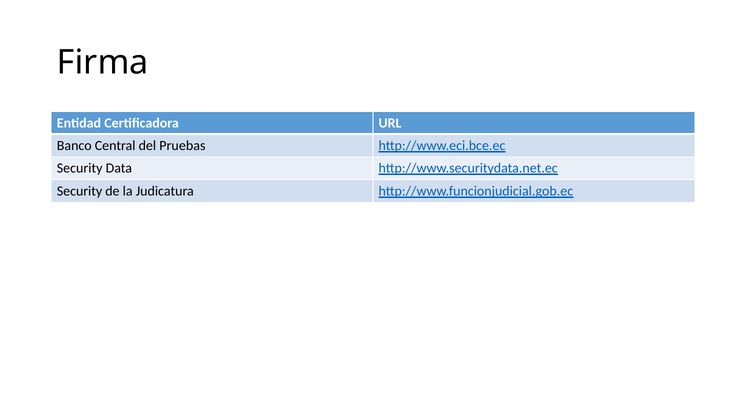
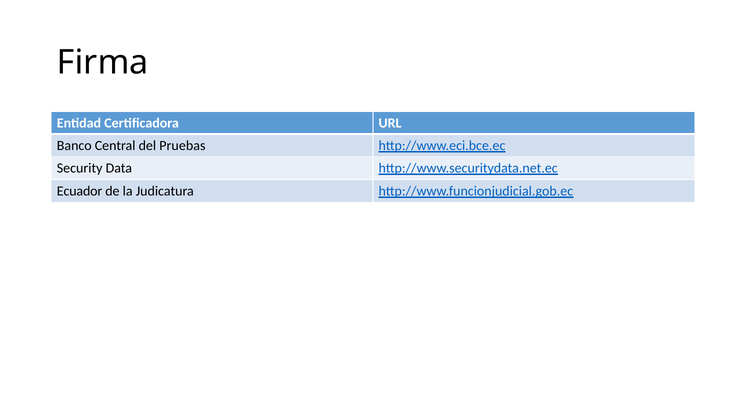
Security: Security -> Ecuador (80, 191)
